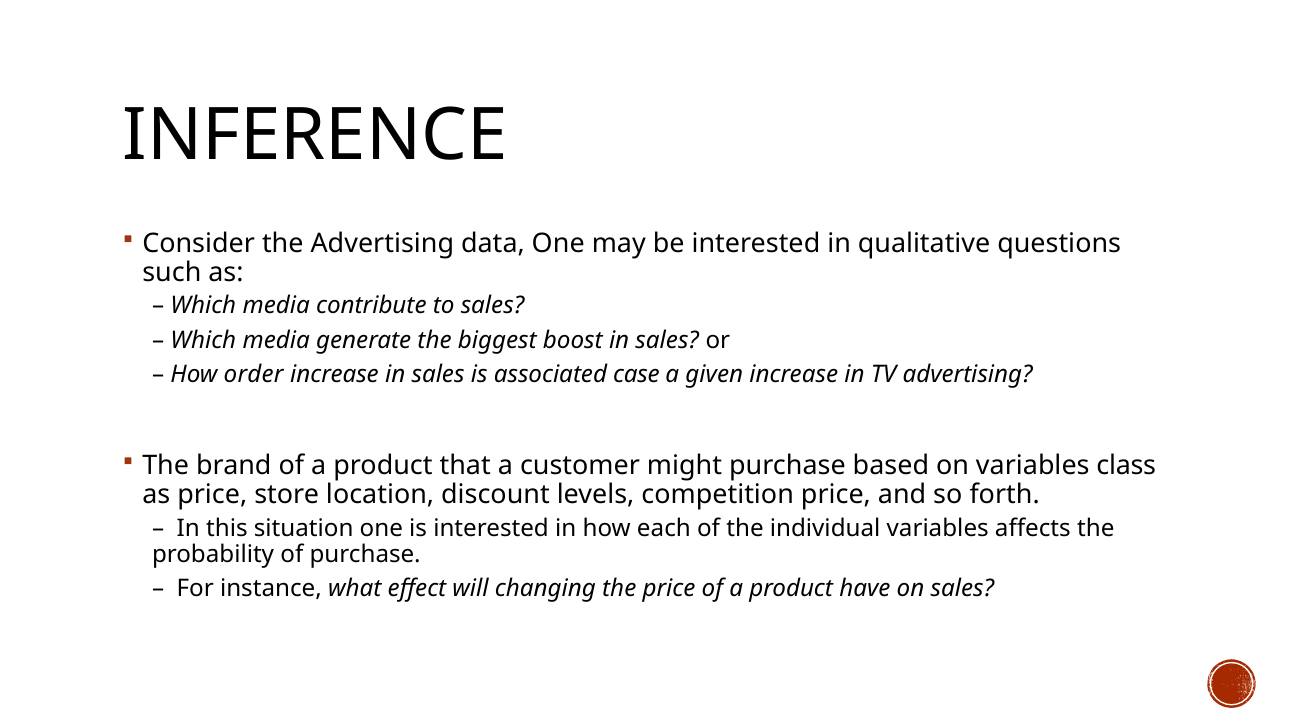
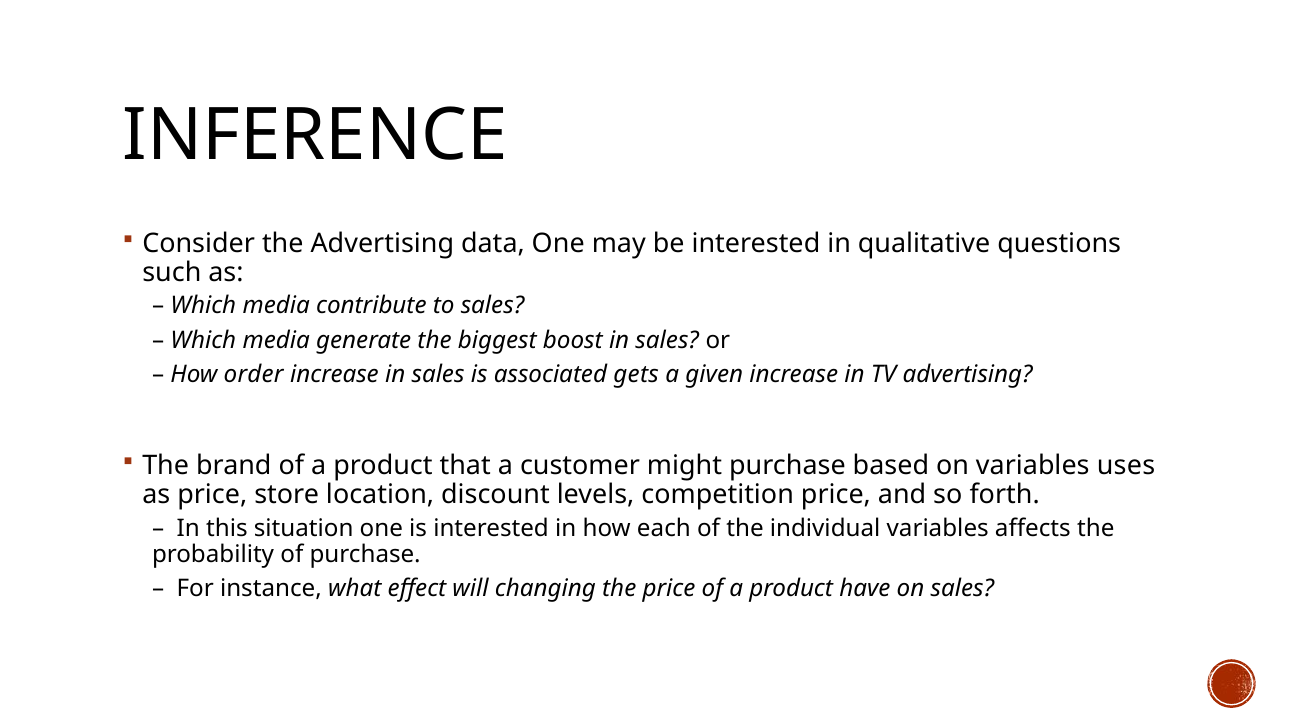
case: case -> gets (636, 374)
class: class -> uses (1126, 466)
